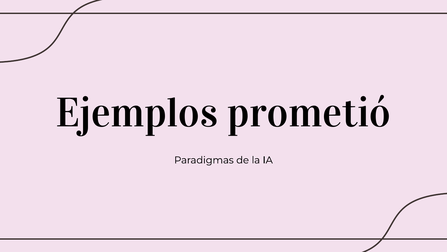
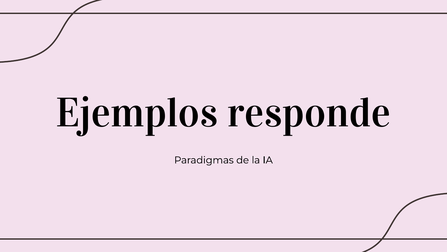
prometió: prometió -> responde (309, 113)
